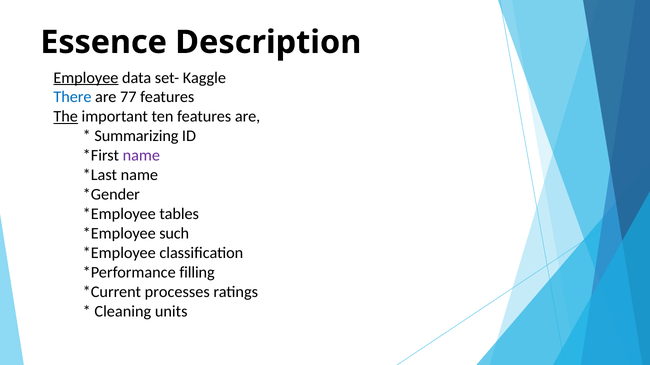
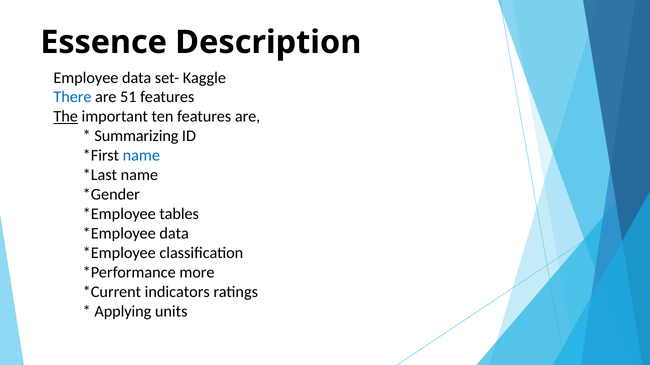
Employee underline: present -> none (86, 78)
77: 77 -> 51 (128, 97)
name colour: purple -> blue (141, 156)
such: such -> data (174, 234)
filling: filling -> more (197, 273)
processes: processes -> indicators (177, 292)
Cleaning: Cleaning -> Applying (123, 312)
